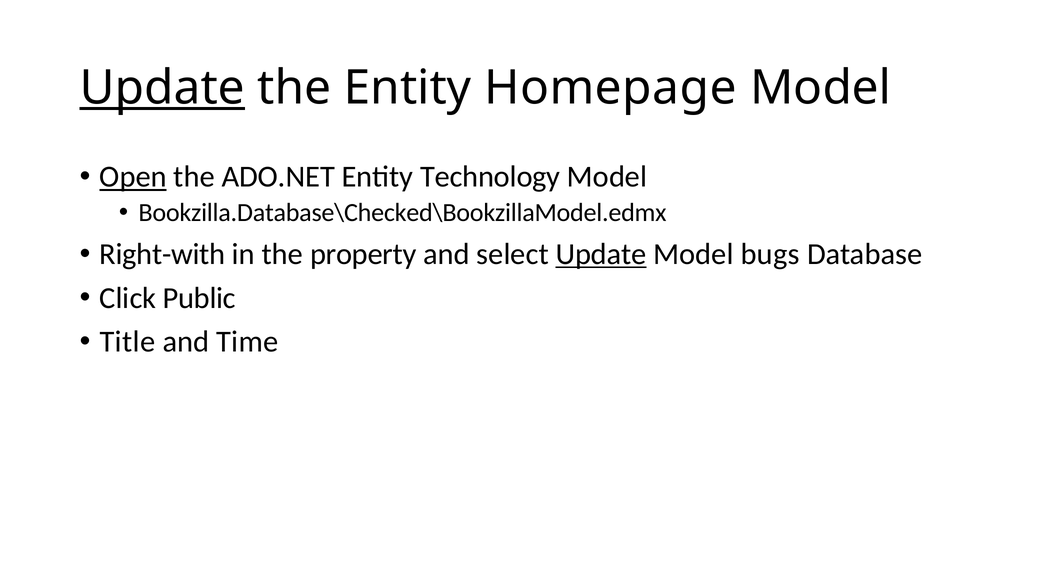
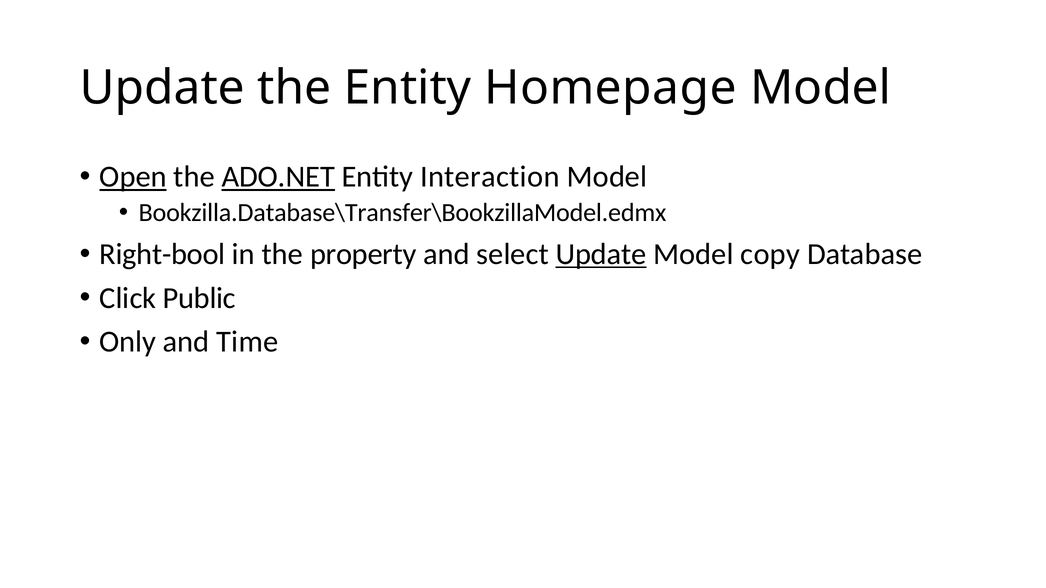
Update underline: present -> none (162, 88)
ADO.NET underline: none -> present (278, 177)
Technology: Technology -> Interaction (490, 177)
Bookzilla.Database\Checked\BookzillaModel.edmx: Bookzilla.Database\Checked\BookzillaModel.edmx -> Bookzilla.Database\Transfer\BookzillaModel.edmx (402, 213)
Right-with: Right-with -> Right-bool (162, 254)
bugs: bugs -> copy (770, 254)
Title: Title -> Only (128, 342)
